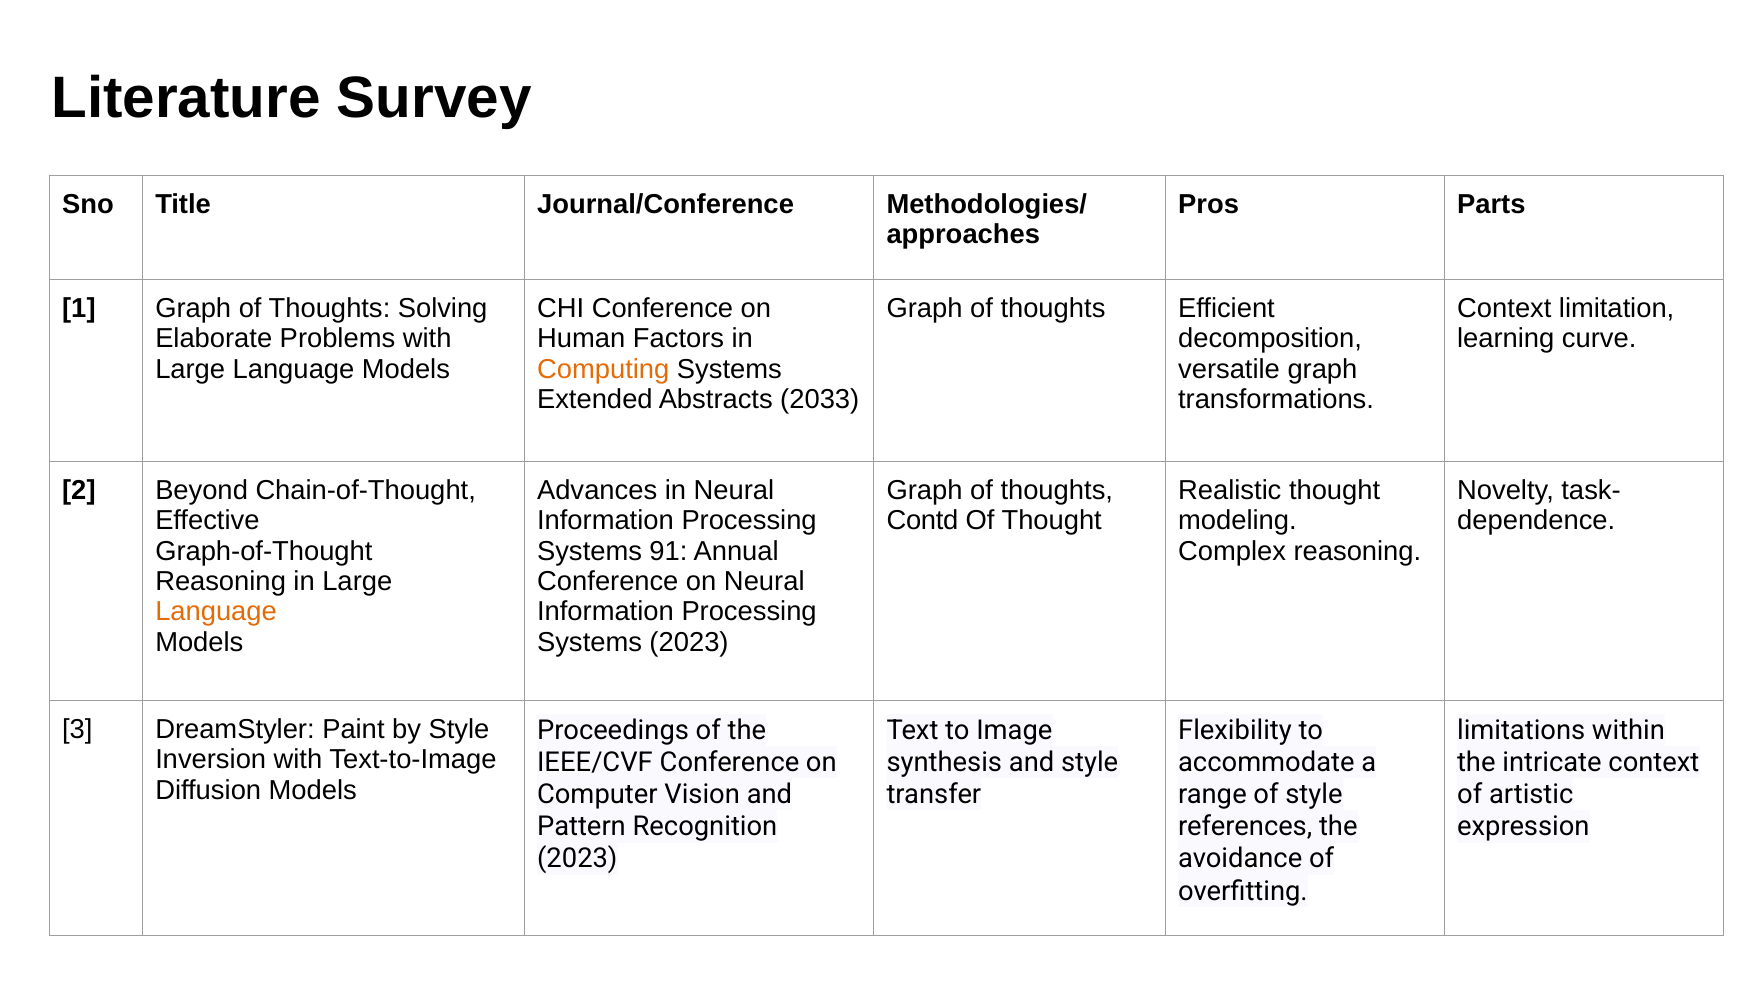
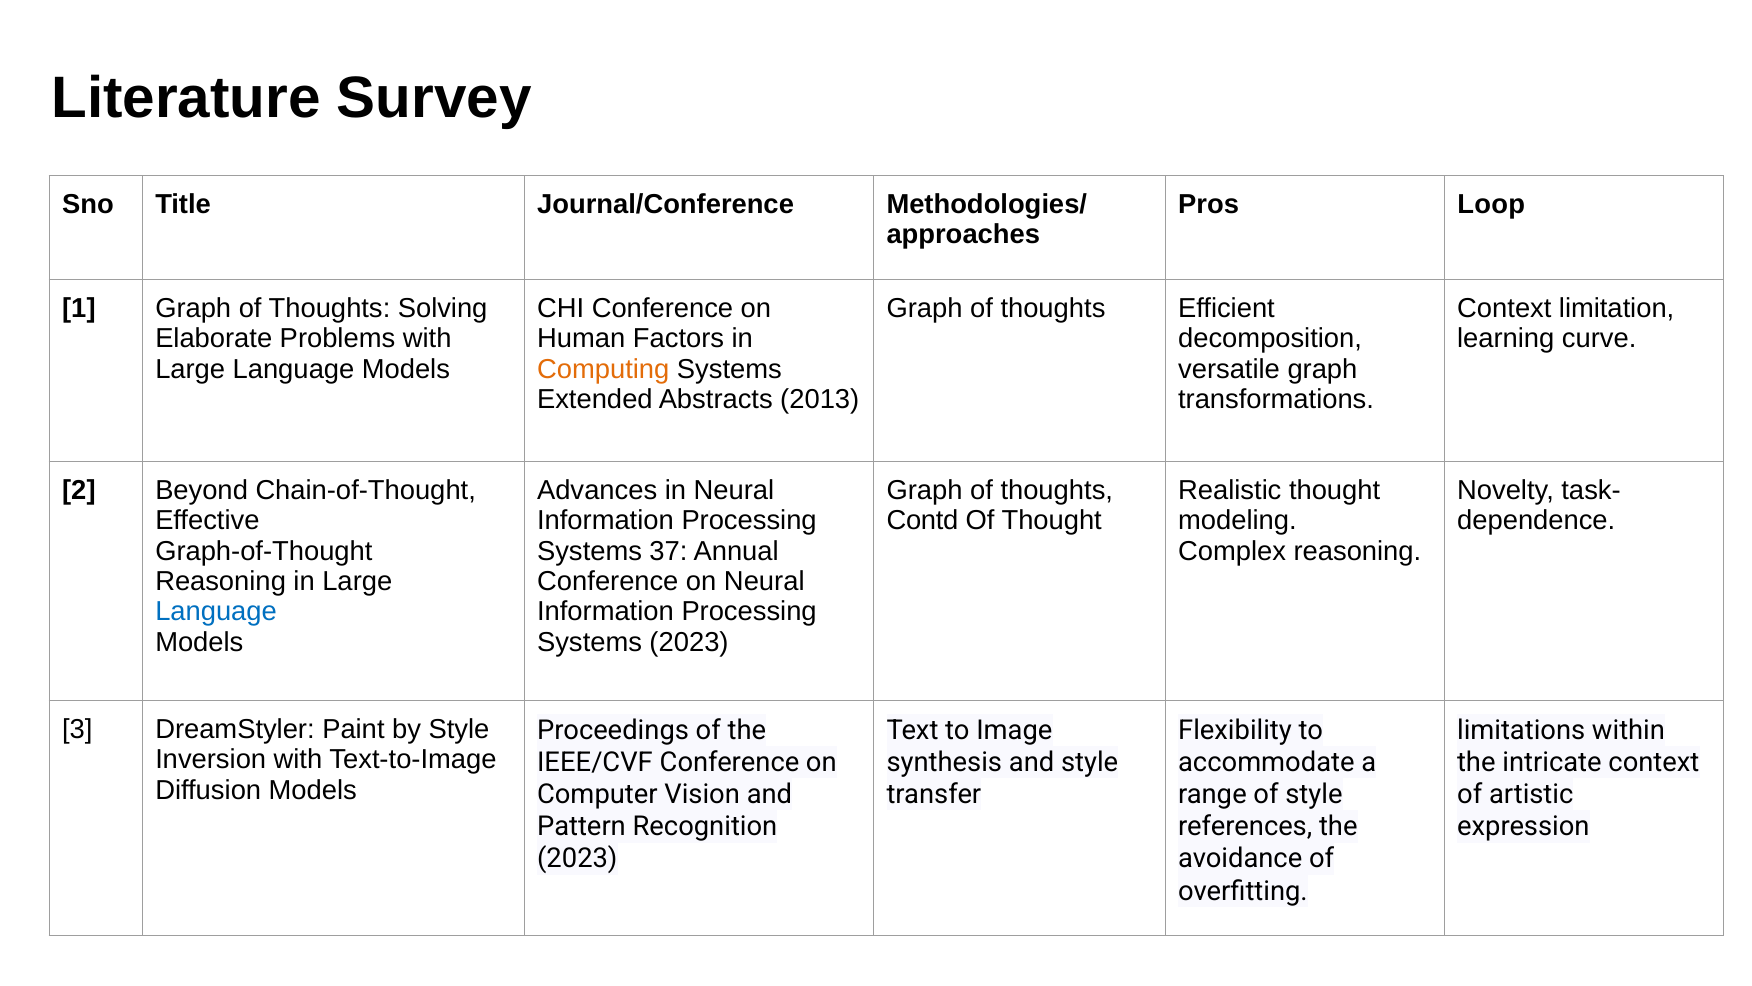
Parts: Parts -> Loop (1491, 204)
2033: 2033 -> 2013 (820, 399)
91: 91 -> 37 (669, 551)
Language colour: orange -> blue (216, 612)
